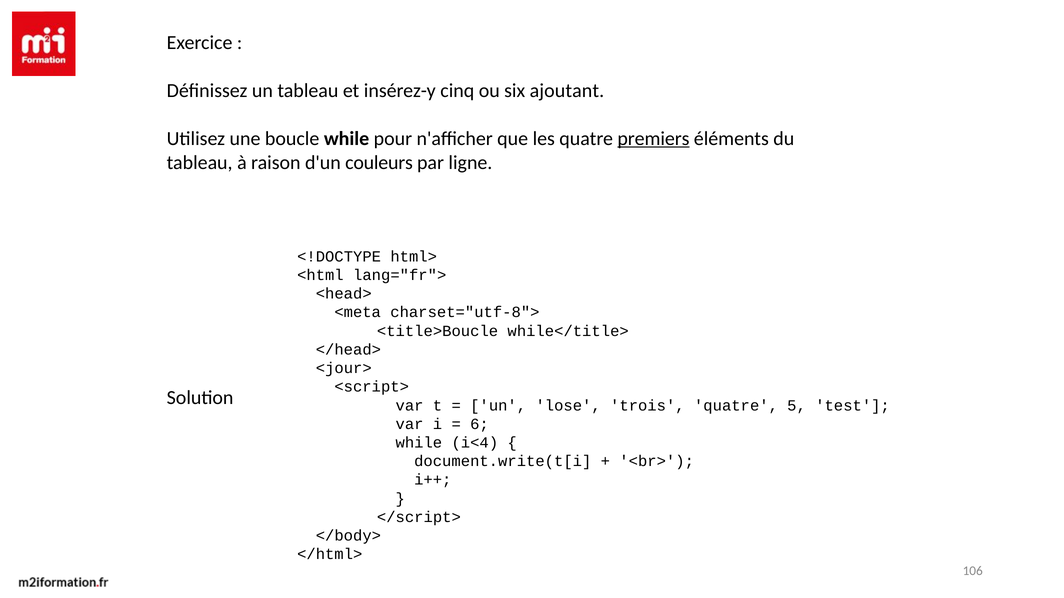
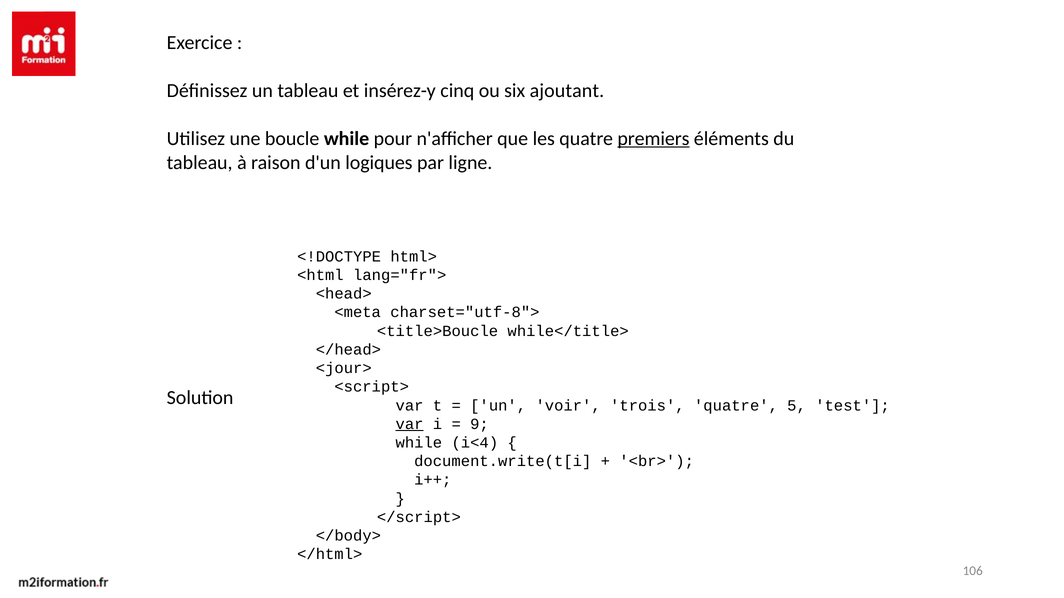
couleurs: couleurs -> logiques (379, 163)
lose: lose -> voir (568, 406)
var underline: none -> present (410, 424)
6: 6 -> 9 (479, 424)
